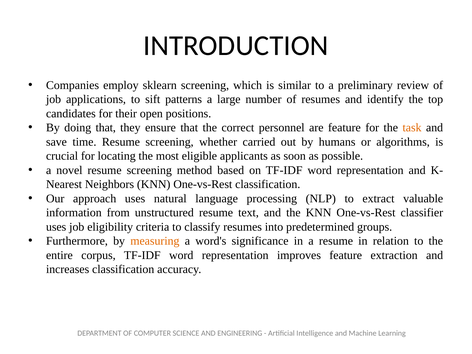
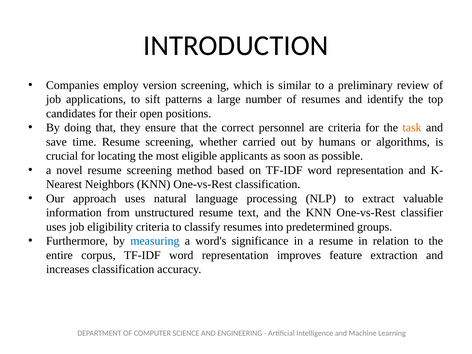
sklearn: sklearn -> version (160, 85)
are feature: feature -> criteria (344, 128)
measuring colour: orange -> blue (155, 241)
